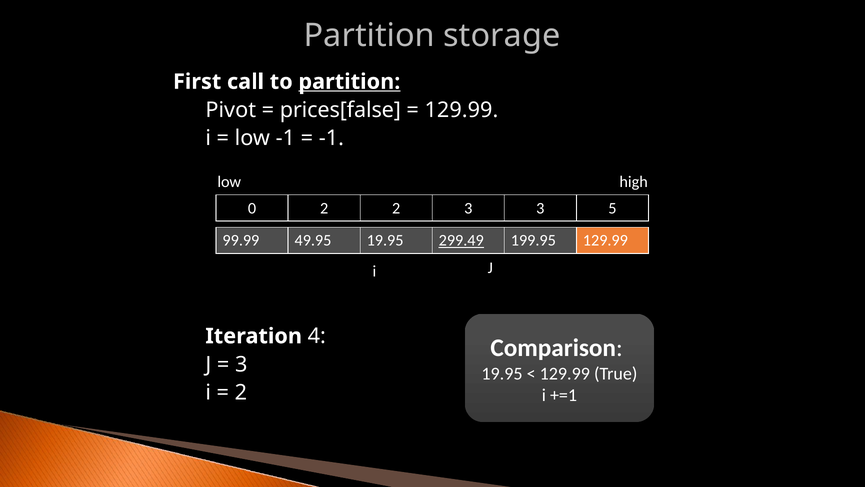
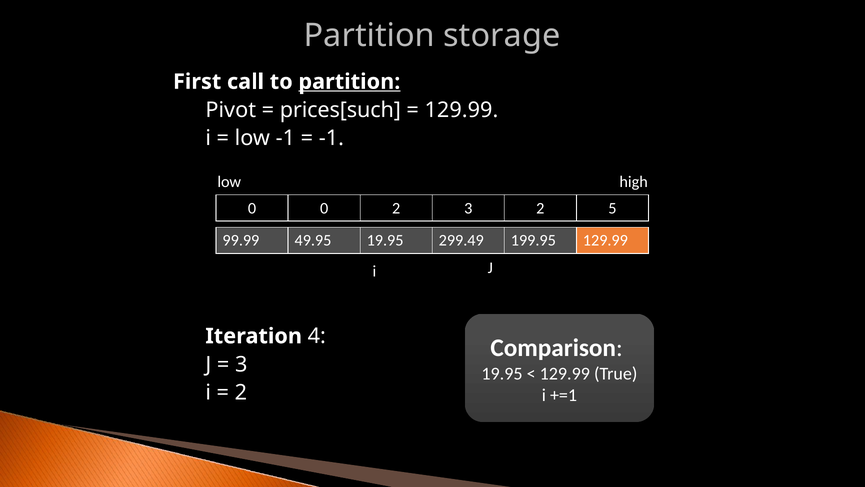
prices[false: prices[false -> prices[such (340, 110)
0 2: 2 -> 0 (324, 208)
3 3: 3 -> 2 (540, 208)
299.49 underline: present -> none (461, 240)
